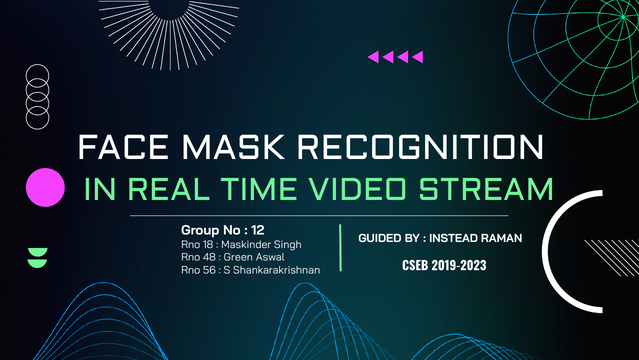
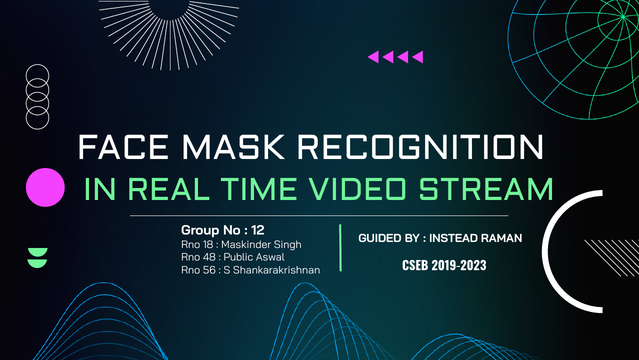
Green: Green -> Public (238, 257)
